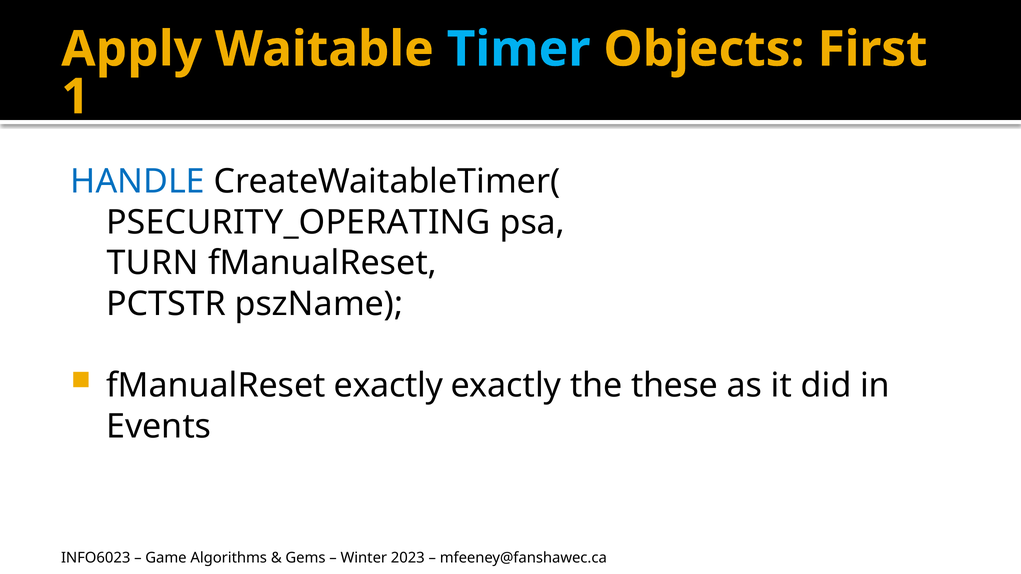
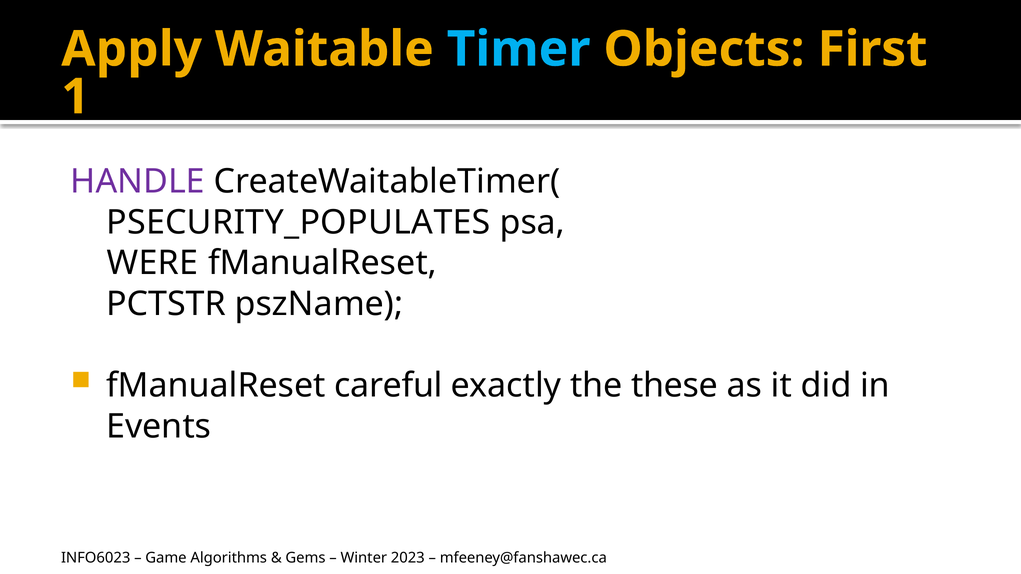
HANDLE colour: blue -> purple (138, 182)
PSECURITY_OPERATING: PSECURITY_OPERATING -> PSECURITY_POPULATES (298, 223)
TURN: TURN -> WERE (153, 263)
fManualReset exactly: exactly -> careful (388, 386)
